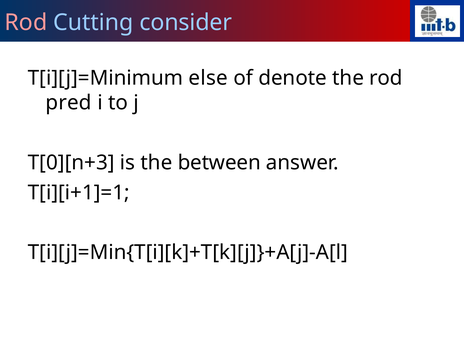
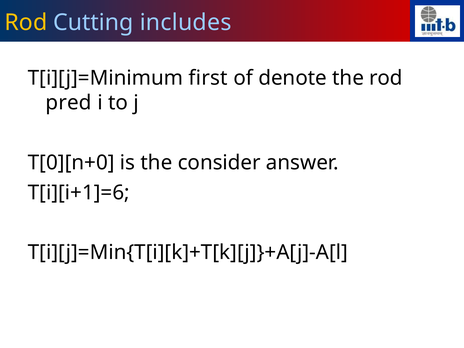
Rod colour: pink -> yellow (26, 22)
consider: consider -> includes (186, 22)
else: else -> first (208, 78)
T[0][n+3: T[0][n+3 -> T[0][n+0 (71, 163)
between: between -> consider (219, 163)
T[i][i+1]=1: T[i][i+1]=1 -> T[i][i+1]=6 (79, 193)
